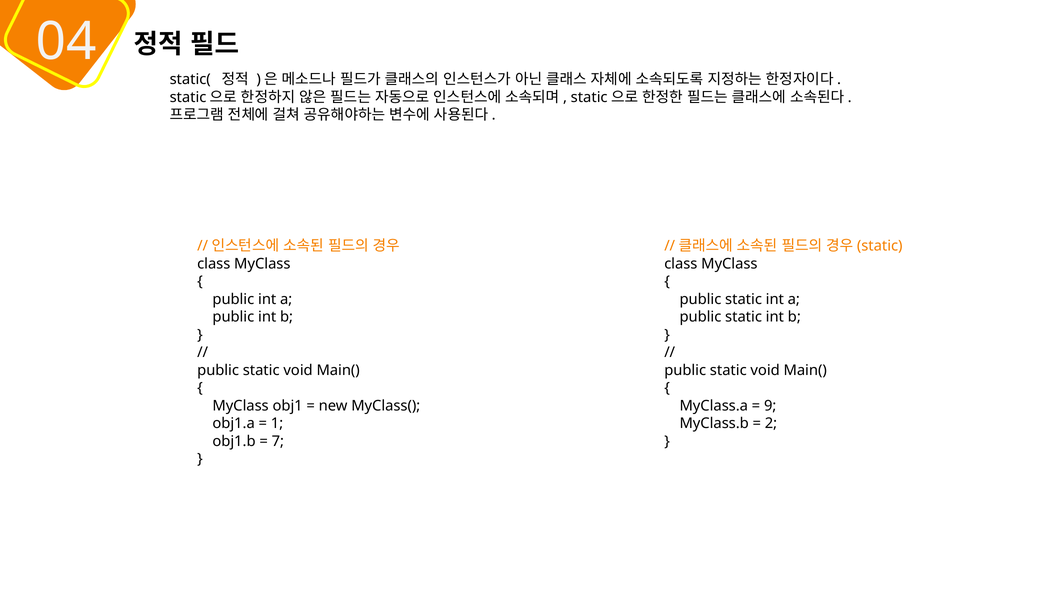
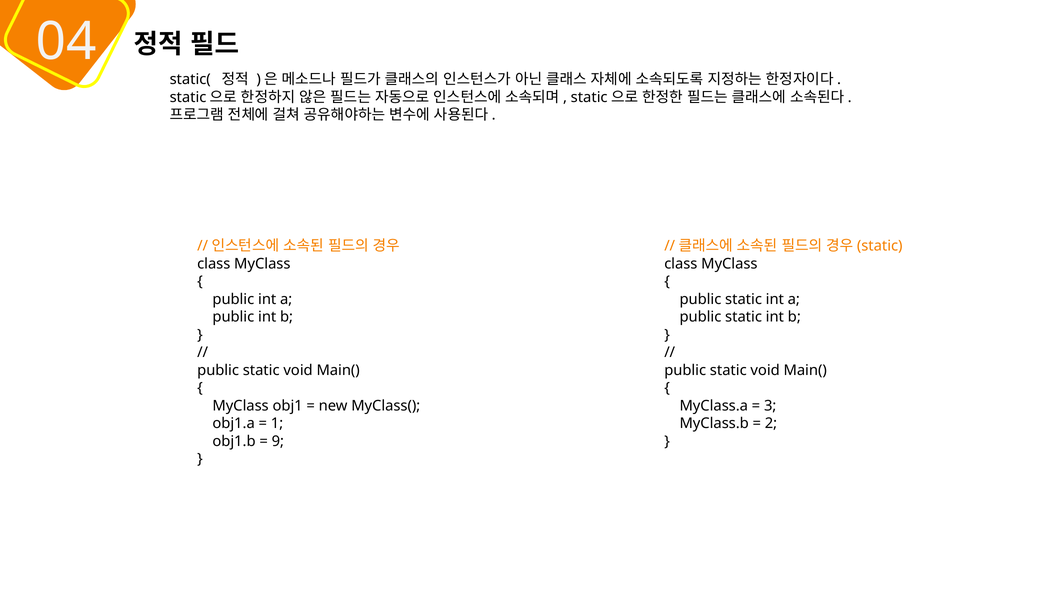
9: 9 -> 3 (770, 406)
7: 7 -> 9 (278, 442)
